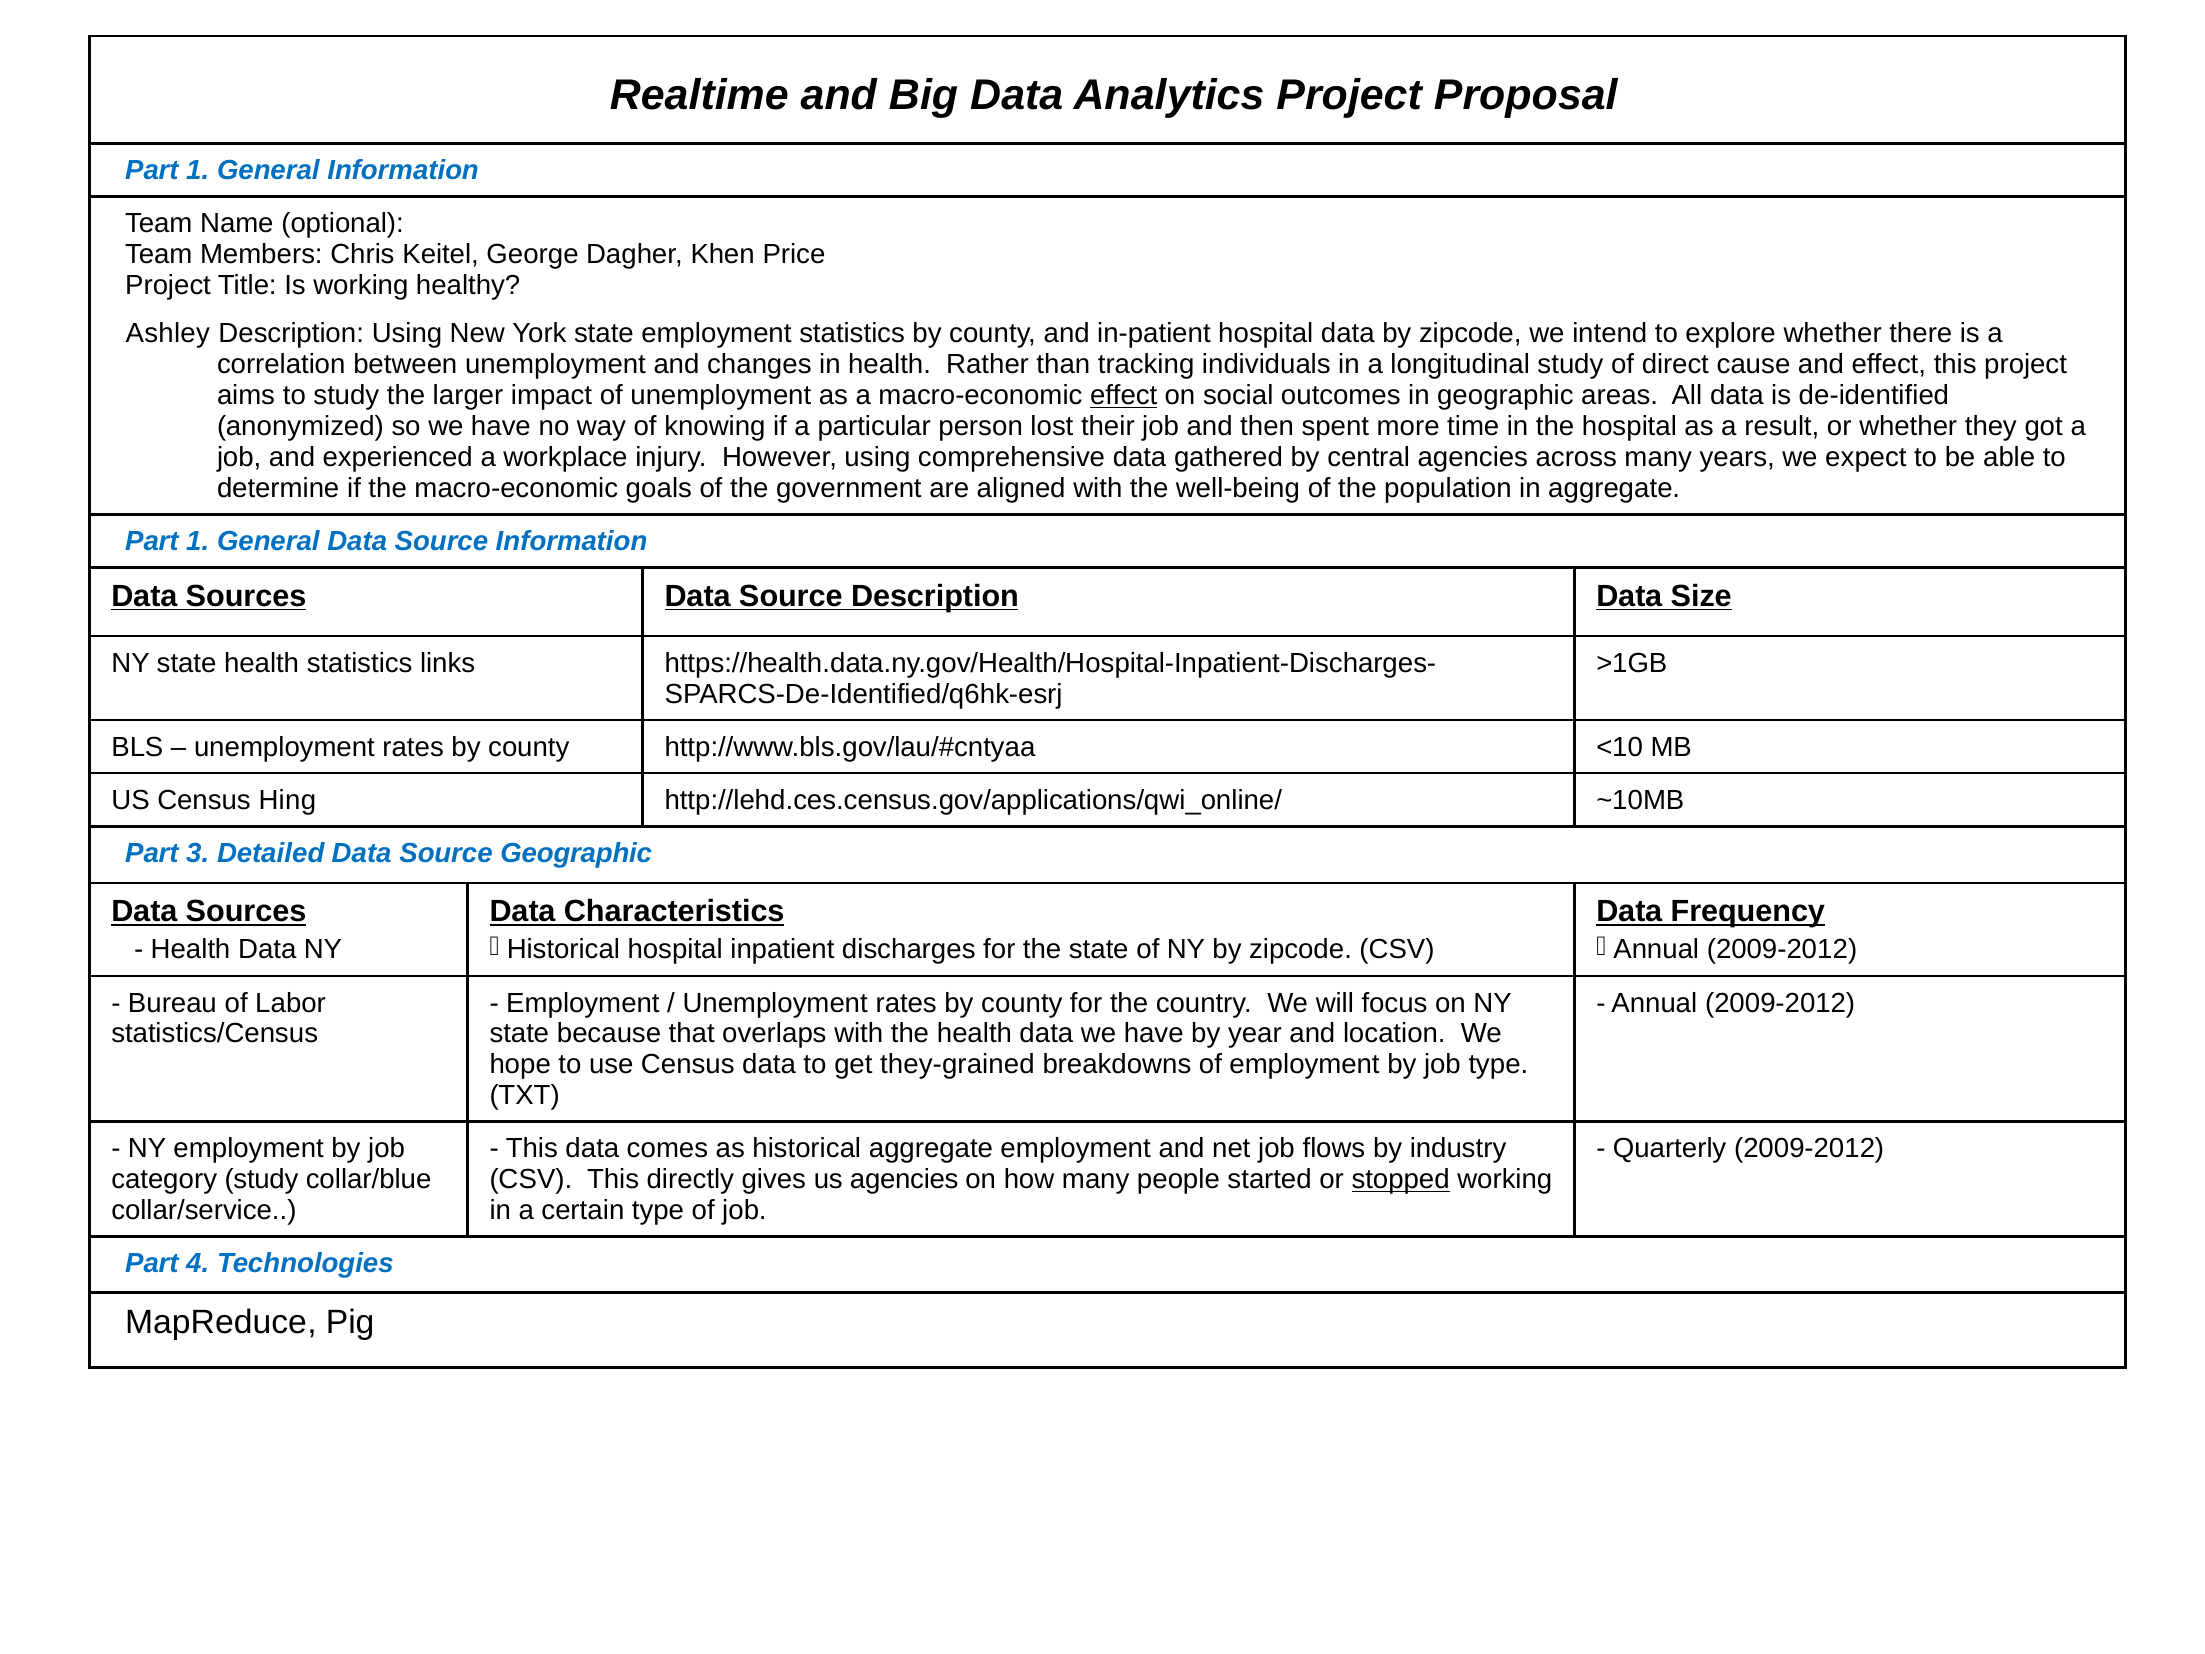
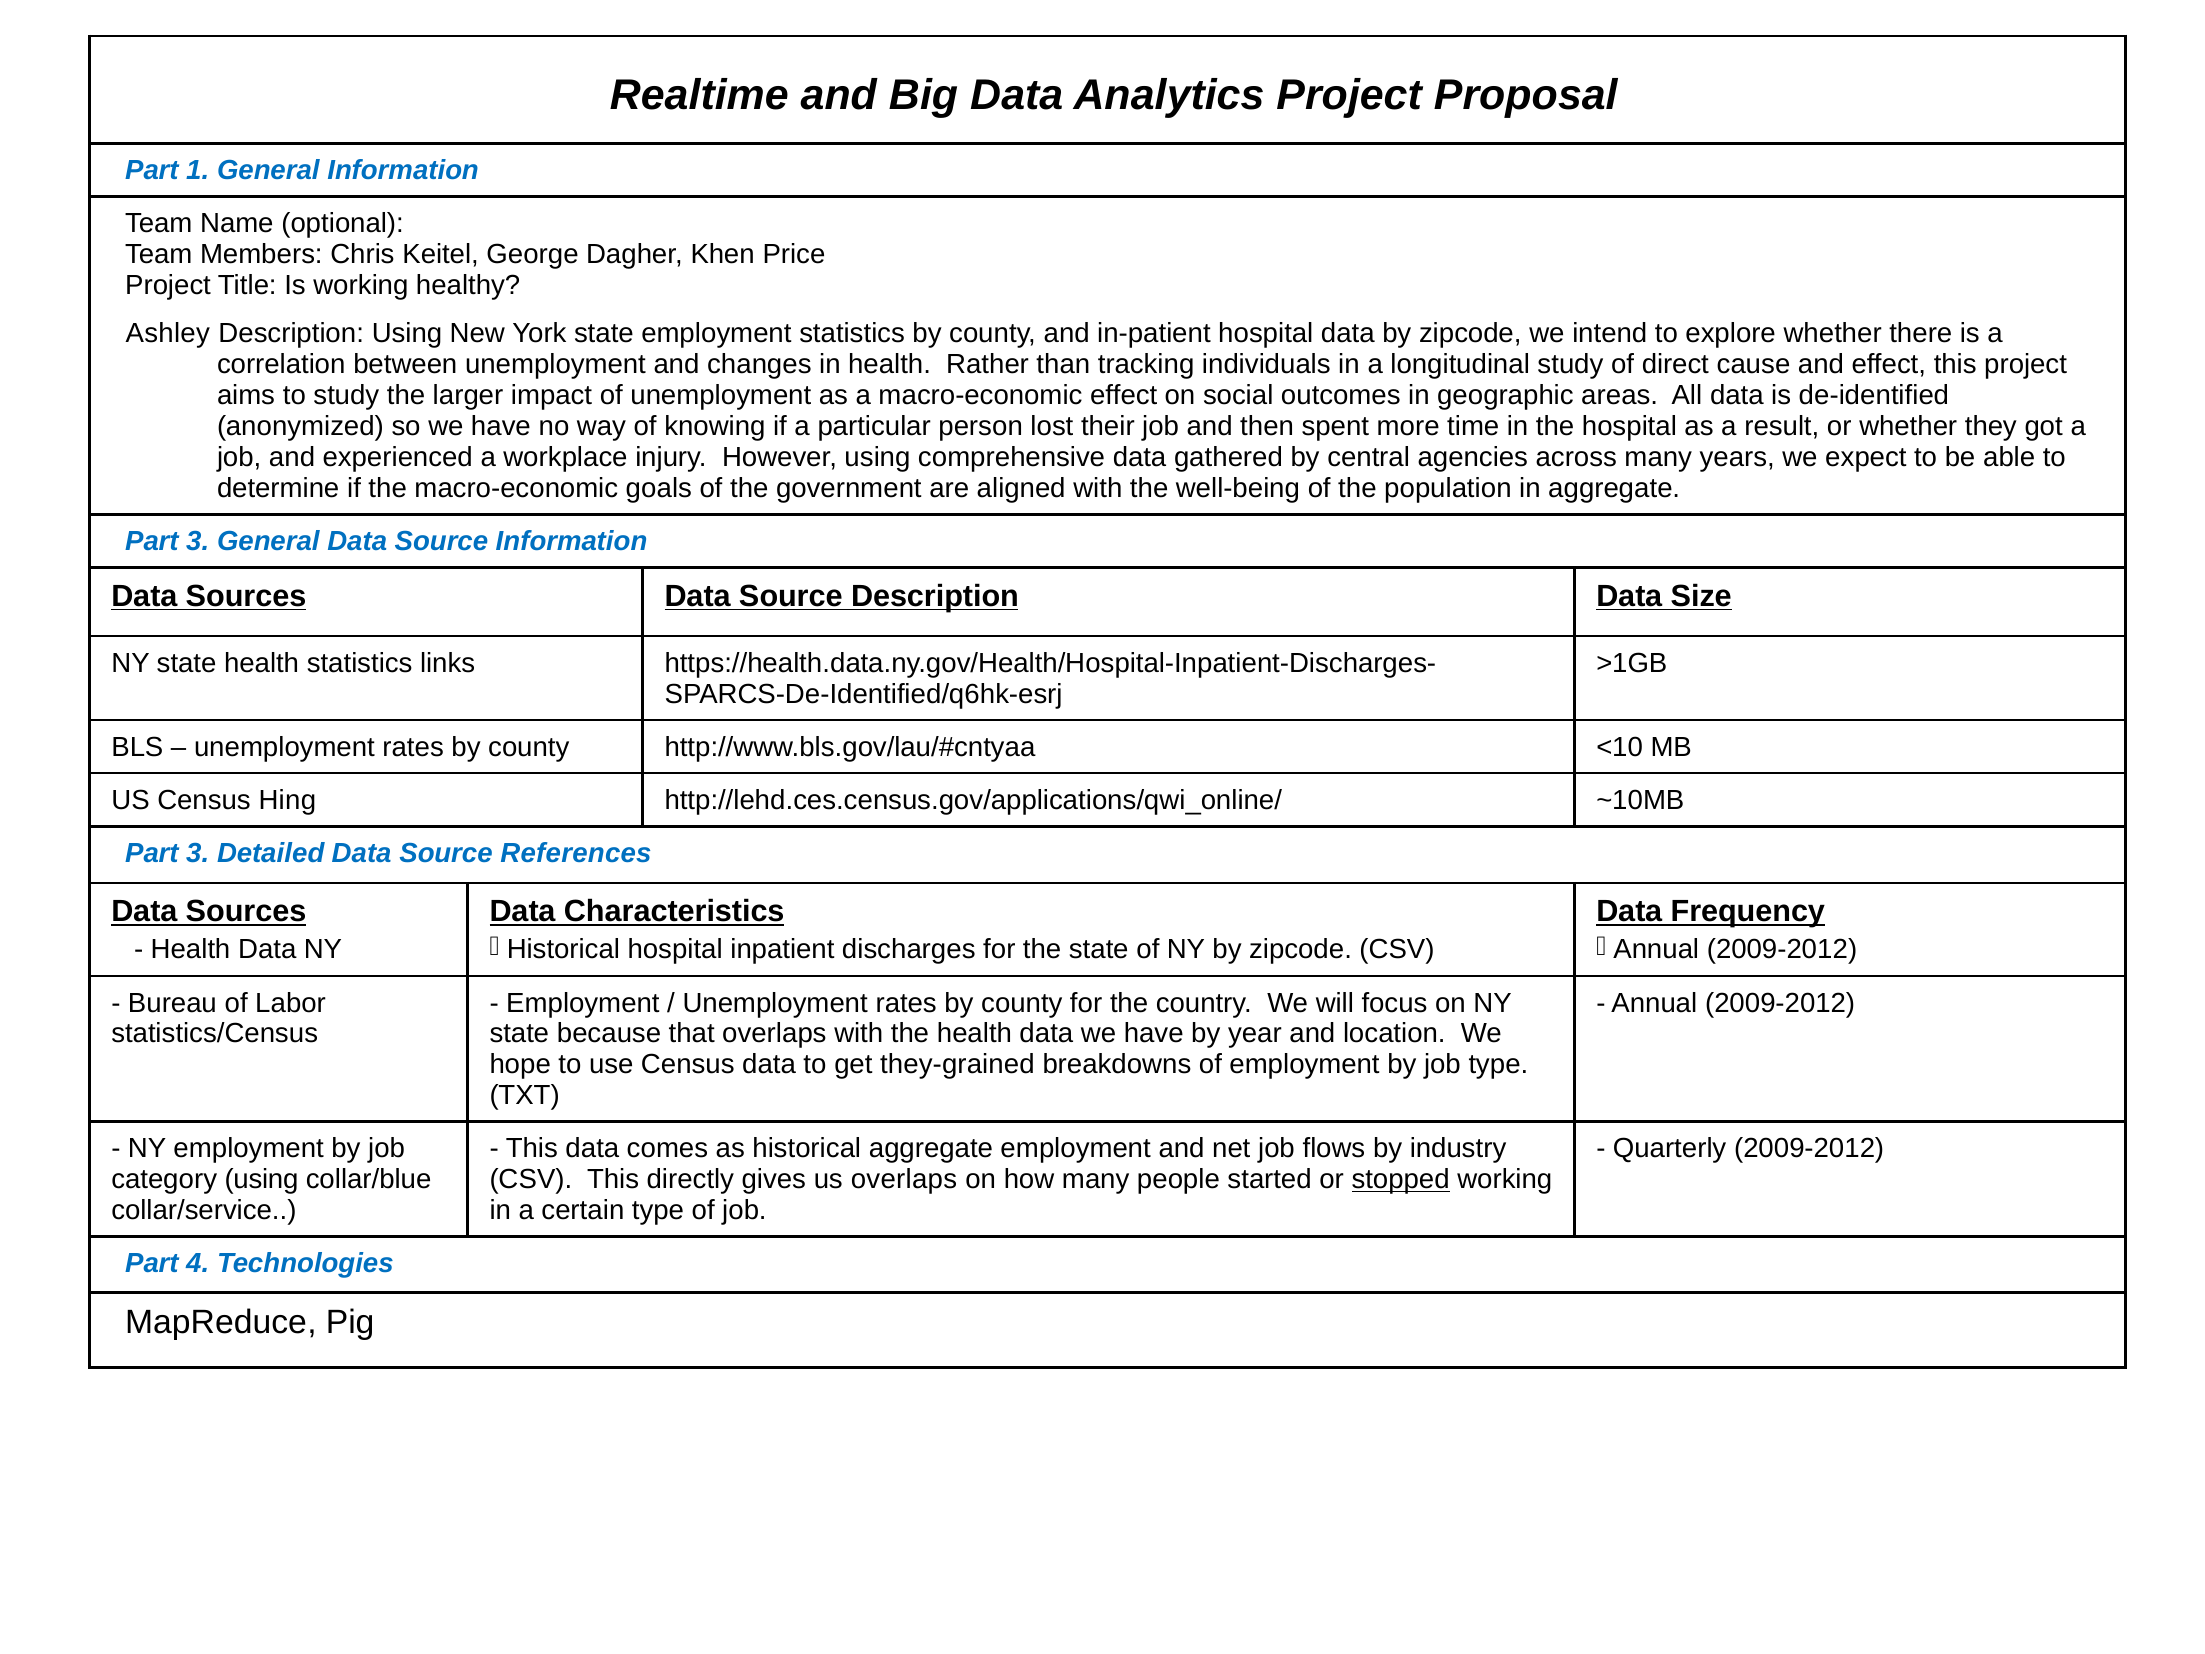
effect underline: present -> none (1124, 395)
1: 1 -> 3 (198, 541)
Source Geographic: Geographic -> References (576, 853)
category study: study -> using (261, 1179)
us agencies: agencies -> overlaps (904, 1179)
